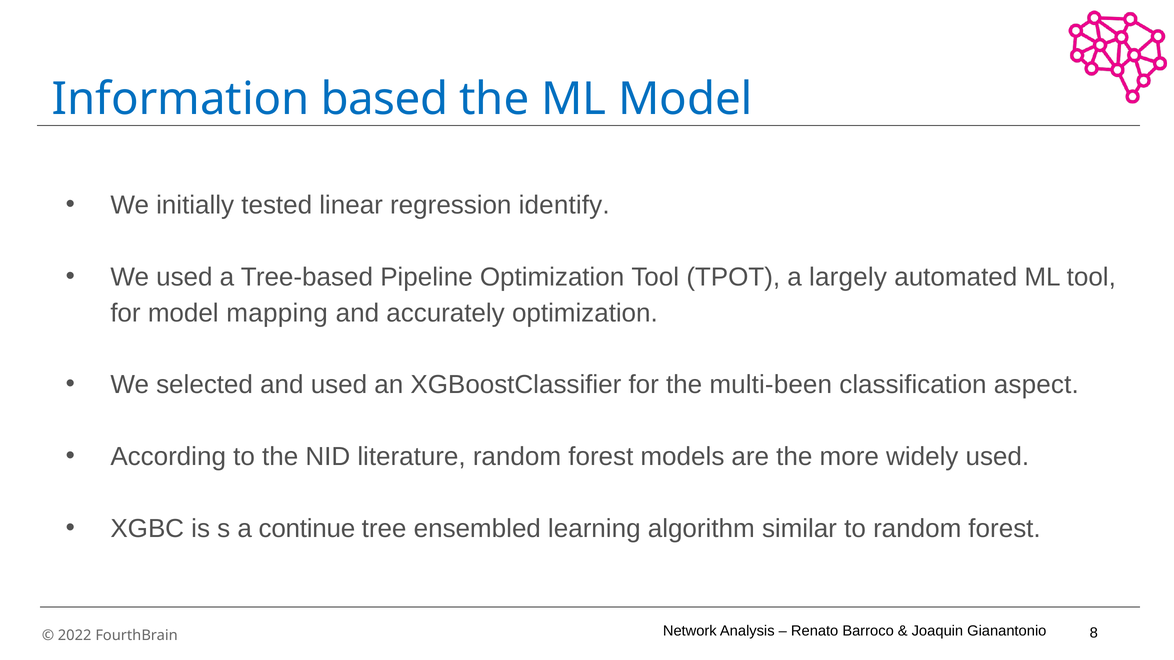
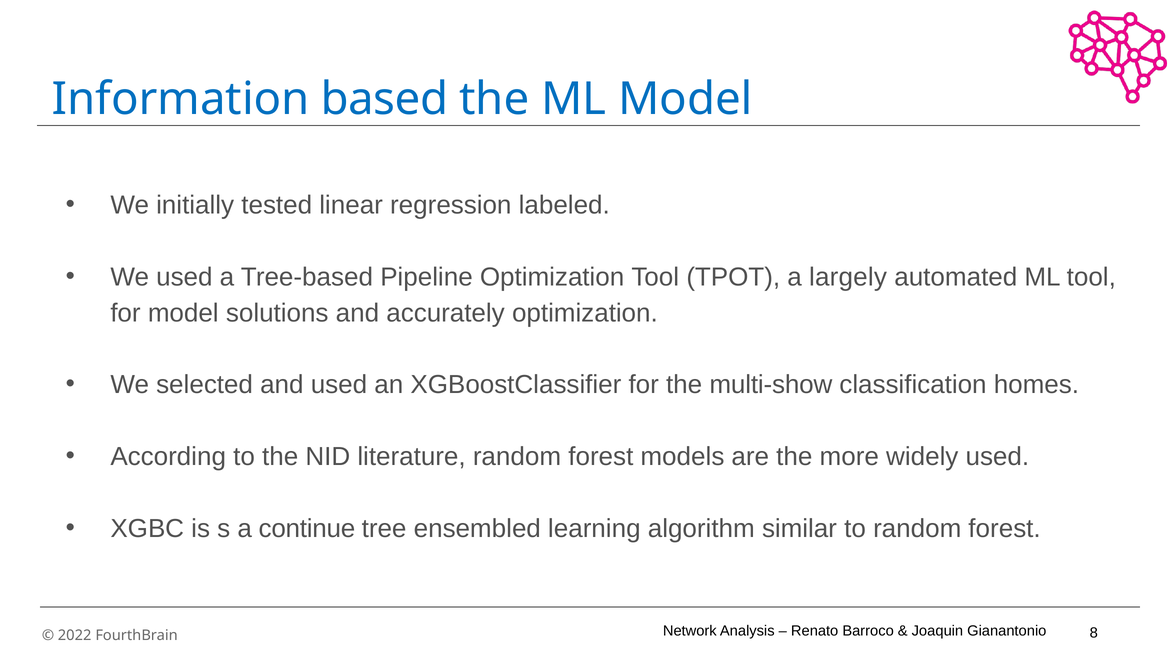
identify: identify -> labeled (564, 205)
mapping: mapping -> solutions (277, 313)
multi-been: multi-been -> multi-show (771, 385)
aspect: aspect -> homes (1036, 385)
